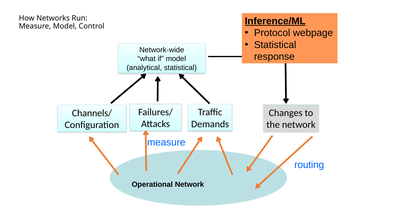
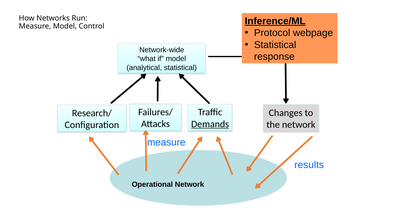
Channels/: Channels/ -> Research/ (92, 113)
Demands underline: none -> present (210, 124)
routing: routing -> results (309, 165)
